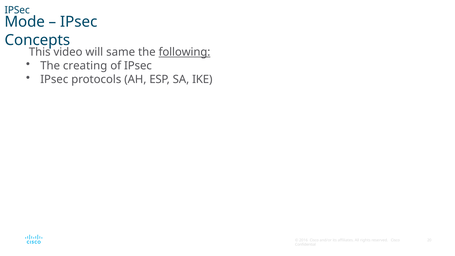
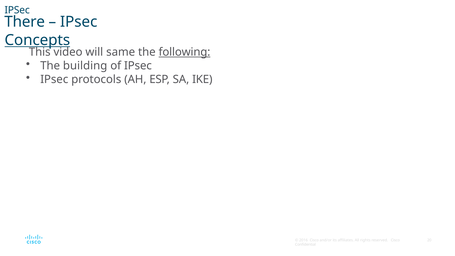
Mode: Mode -> There (25, 22)
Concepts underline: none -> present (37, 40)
creating: creating -> building (85, 66)
